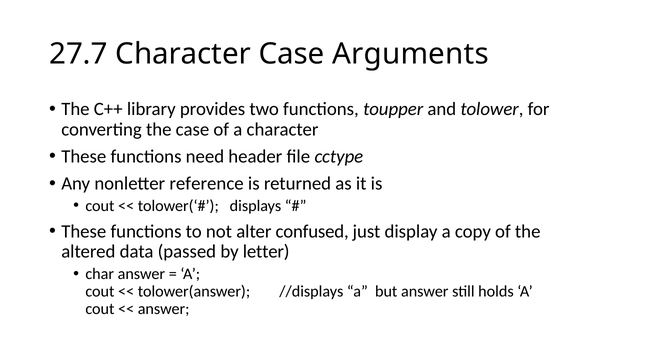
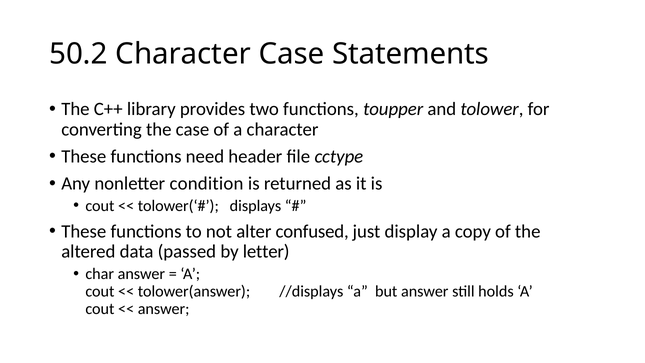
27.7: 27.7 -> 50.2 (78, 54)
Arguments: Arguments -> Statements (411, 54)
reference: reference -> condition (206, 183)
